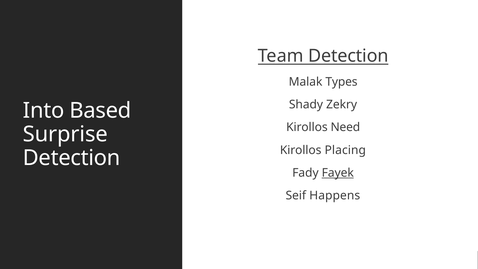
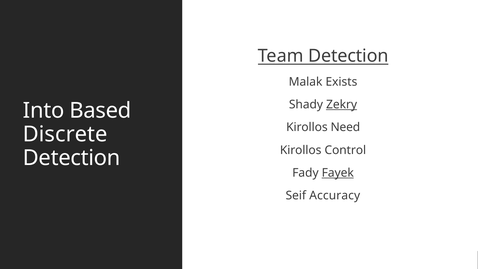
Types: Types -> Exists (341, 82)
Zekry underline: none -> present (342, 105)
Surprise: Surprise -> Discrete (65, 134)
Placing: Placing -> Control (345, 150)
Happens: Happens -> Accuracy (335, 195)
